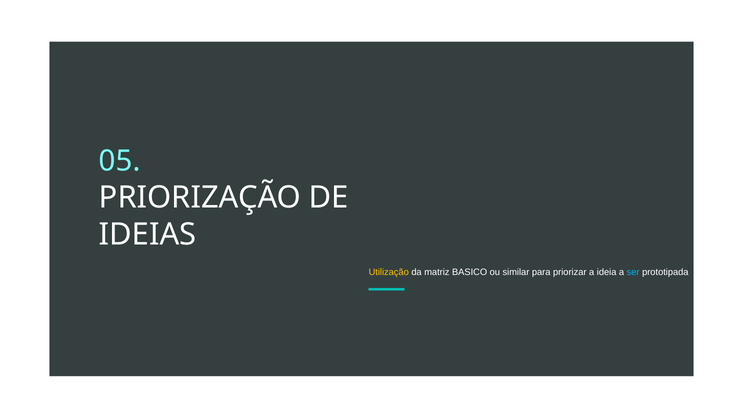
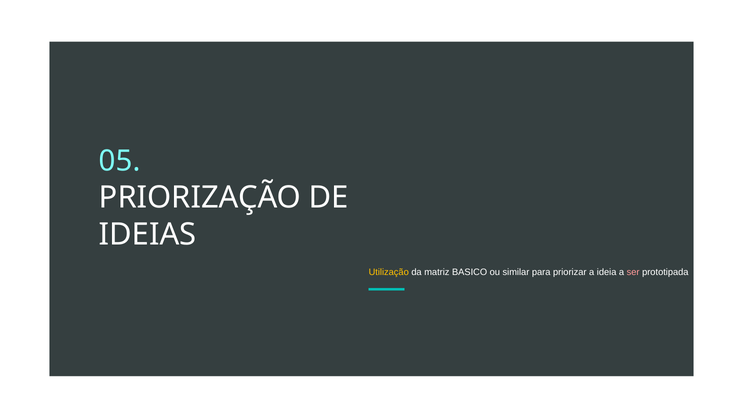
ser colour: light blue -> pink (633, 272)
